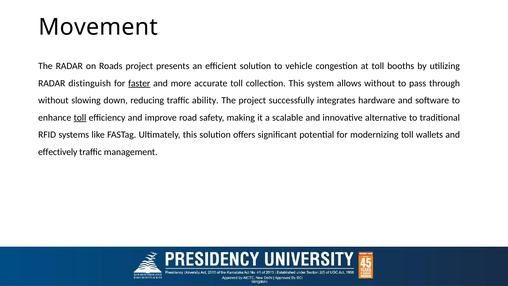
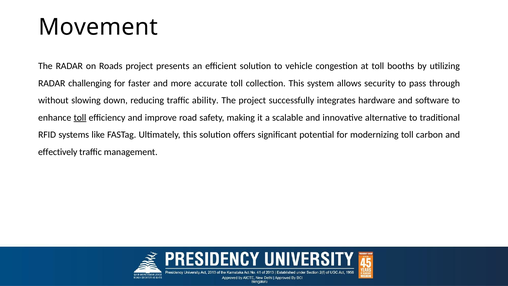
distinguish: distinguish -> challenging (90, 83)
faster underline: present -> none (139, 83)
allows without: without -> security (380, 83)
wallets: wallets -> carbon (429, 135)
